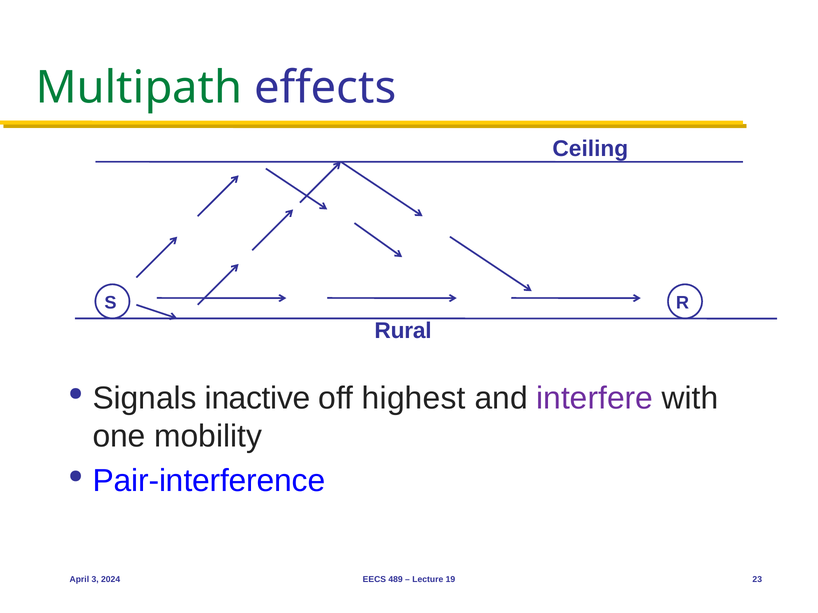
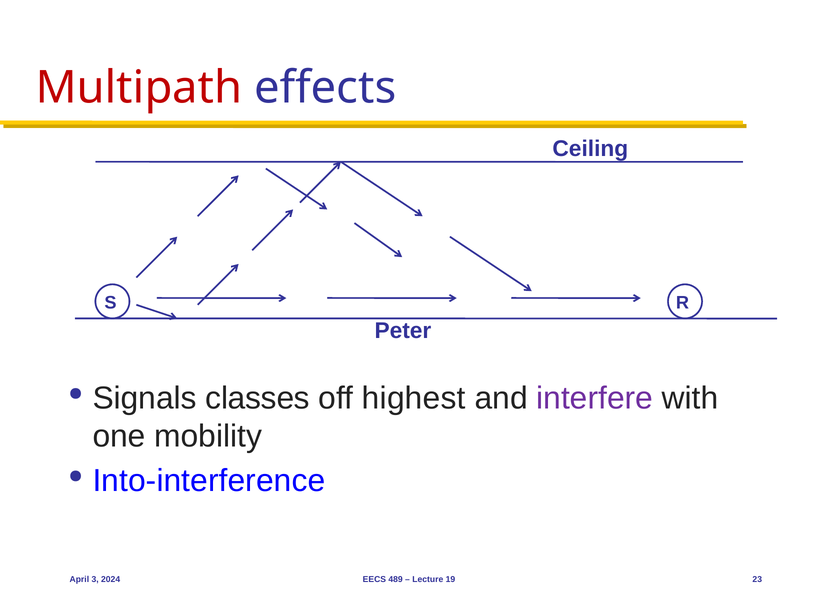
Multipath colour: green -> red (139, 88)
Rural: Rural -> Peter (403, 331)
inactive: inactive -> classes (258, 399)
Pair-interference: Pair-interference -> Into-interference (209, 481)
